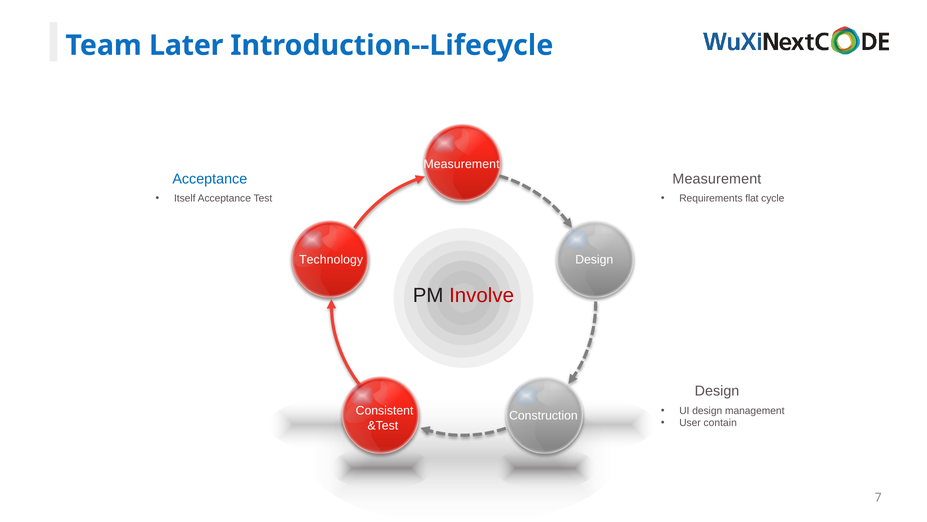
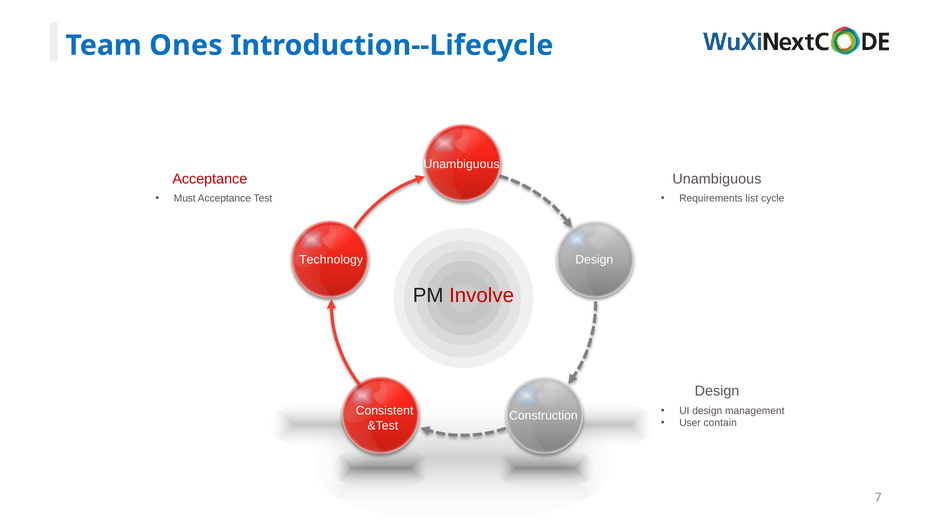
Later: Later -> Ones (186, 45)
Measurement: Measurement -> Unambiguous (462, 164)
Acceptance colour: blue -> red (210, 179)
Measurement: Measurement -> Unambiguous (717, 179)
Itself: Itself -> Must (185, 198)
flat: flat -> list (752, 198)
